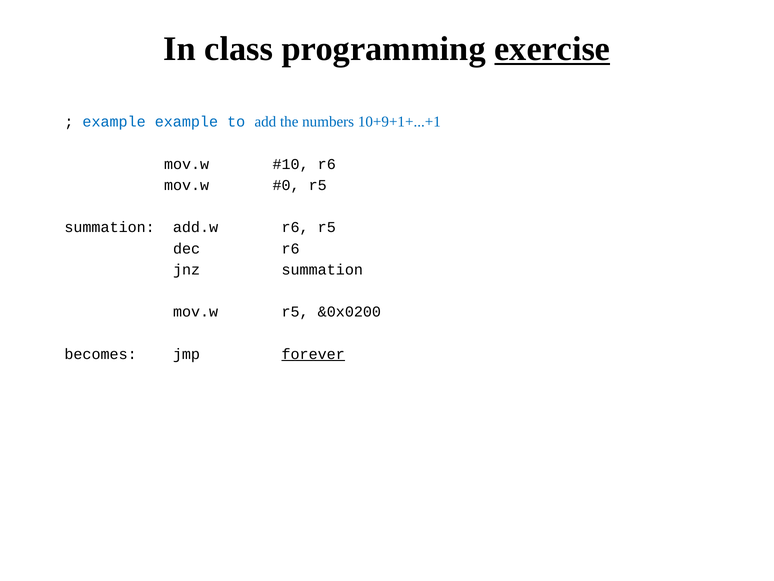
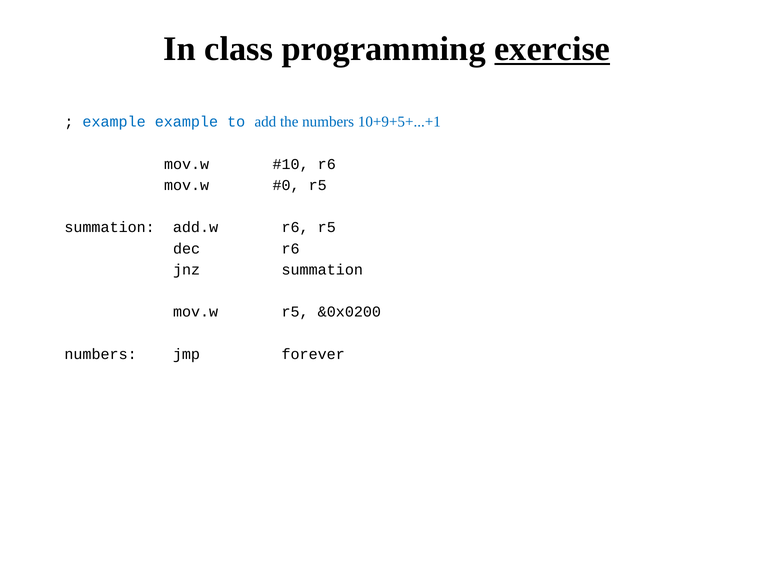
10+9+1+...+1: 10+9+1+...+1 -> 10+9+5+...+1 (399, 122)
becomes: becomes -> numbers (101, 354)
forever underline: present -> none (313, 354)
